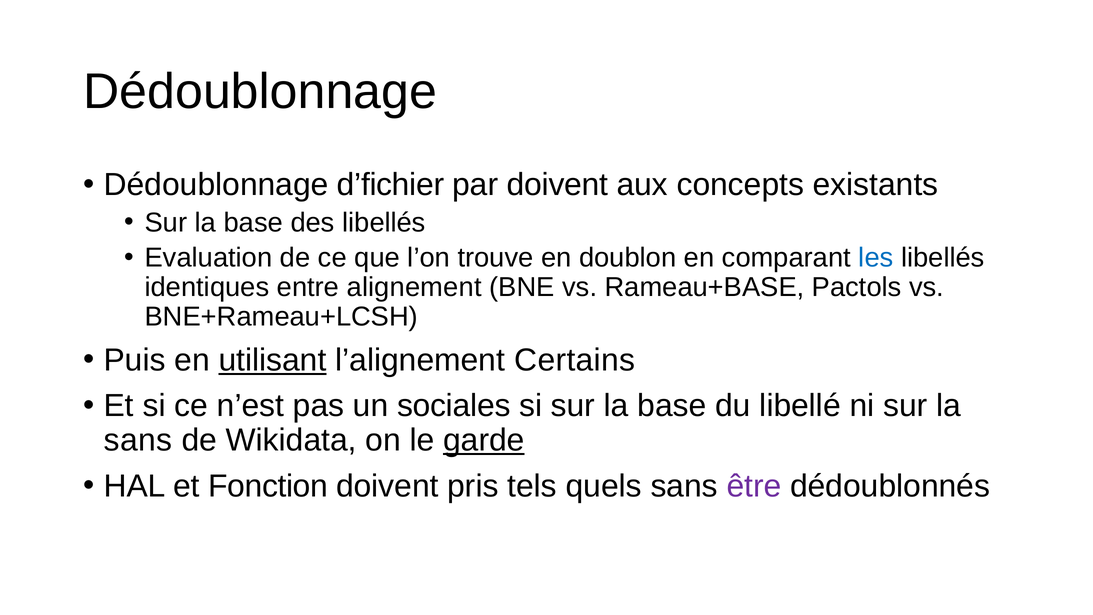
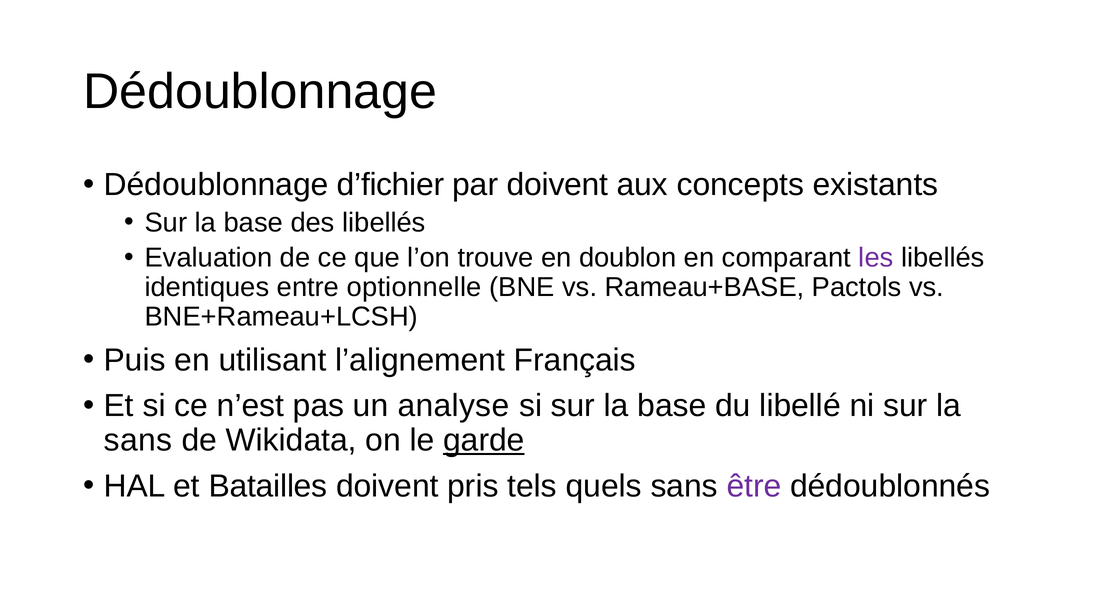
les colour: blue -> purple (876, 258)
alignement: alignement -> optionnelle (414, 287)
utilisant underline: present -> none (273, 360)
Certains: Certains -> Français (575, 360)
sociales: sociales -> analyse (454, 406)
Fonction: Fonction -> Batailles (268, 486)
